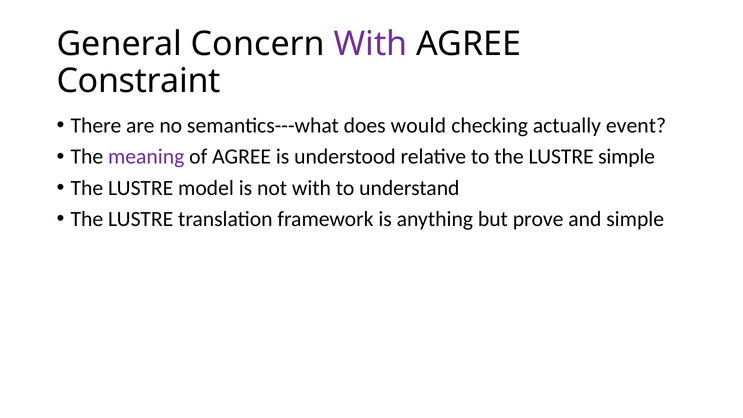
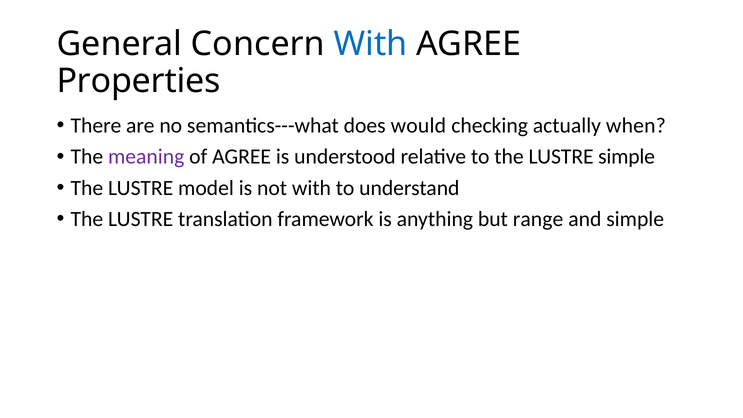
With colour: purple -> blue (371, 44)
Constraint: Constraint -> Properties (139, 81)
event: event -> when (636, 126)
prove: prove -> range (538, 219)
